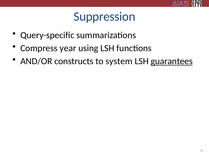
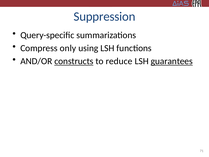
year: year -> only (68, 48)
constructs underline: none -> present (74, 61)
system: system -> reduce (119, 61)
